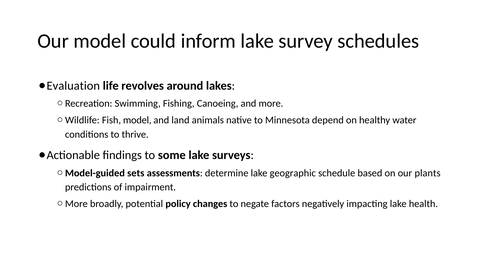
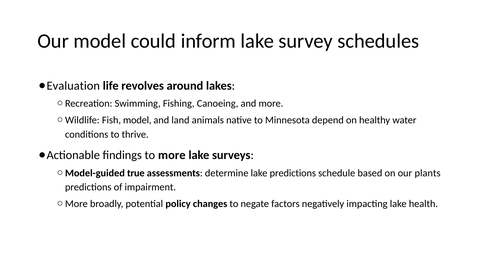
to some: some -> more (172, 155)
sets: sets -> true (136, 173)
lake geographic: geographic -> predictions (293, 173)
